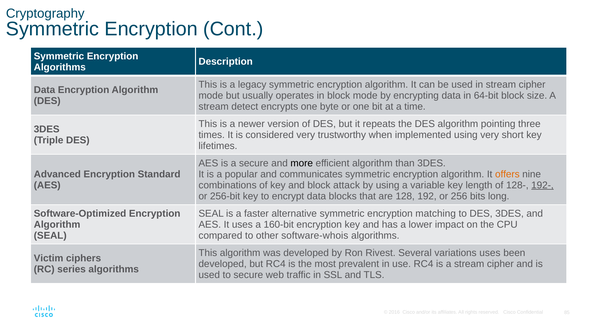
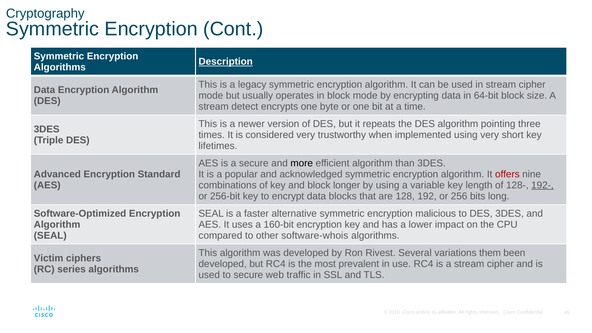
Description underline: none -> present (226, 62)
communicates: communicates -> acknowledged (311, 174)
offers colour: orange -> red (507, 174)
attack: attack -> longer (347, 185)
matching: matching -> malicious (436, 213)
variations uses: uses -> them (490, 253)
